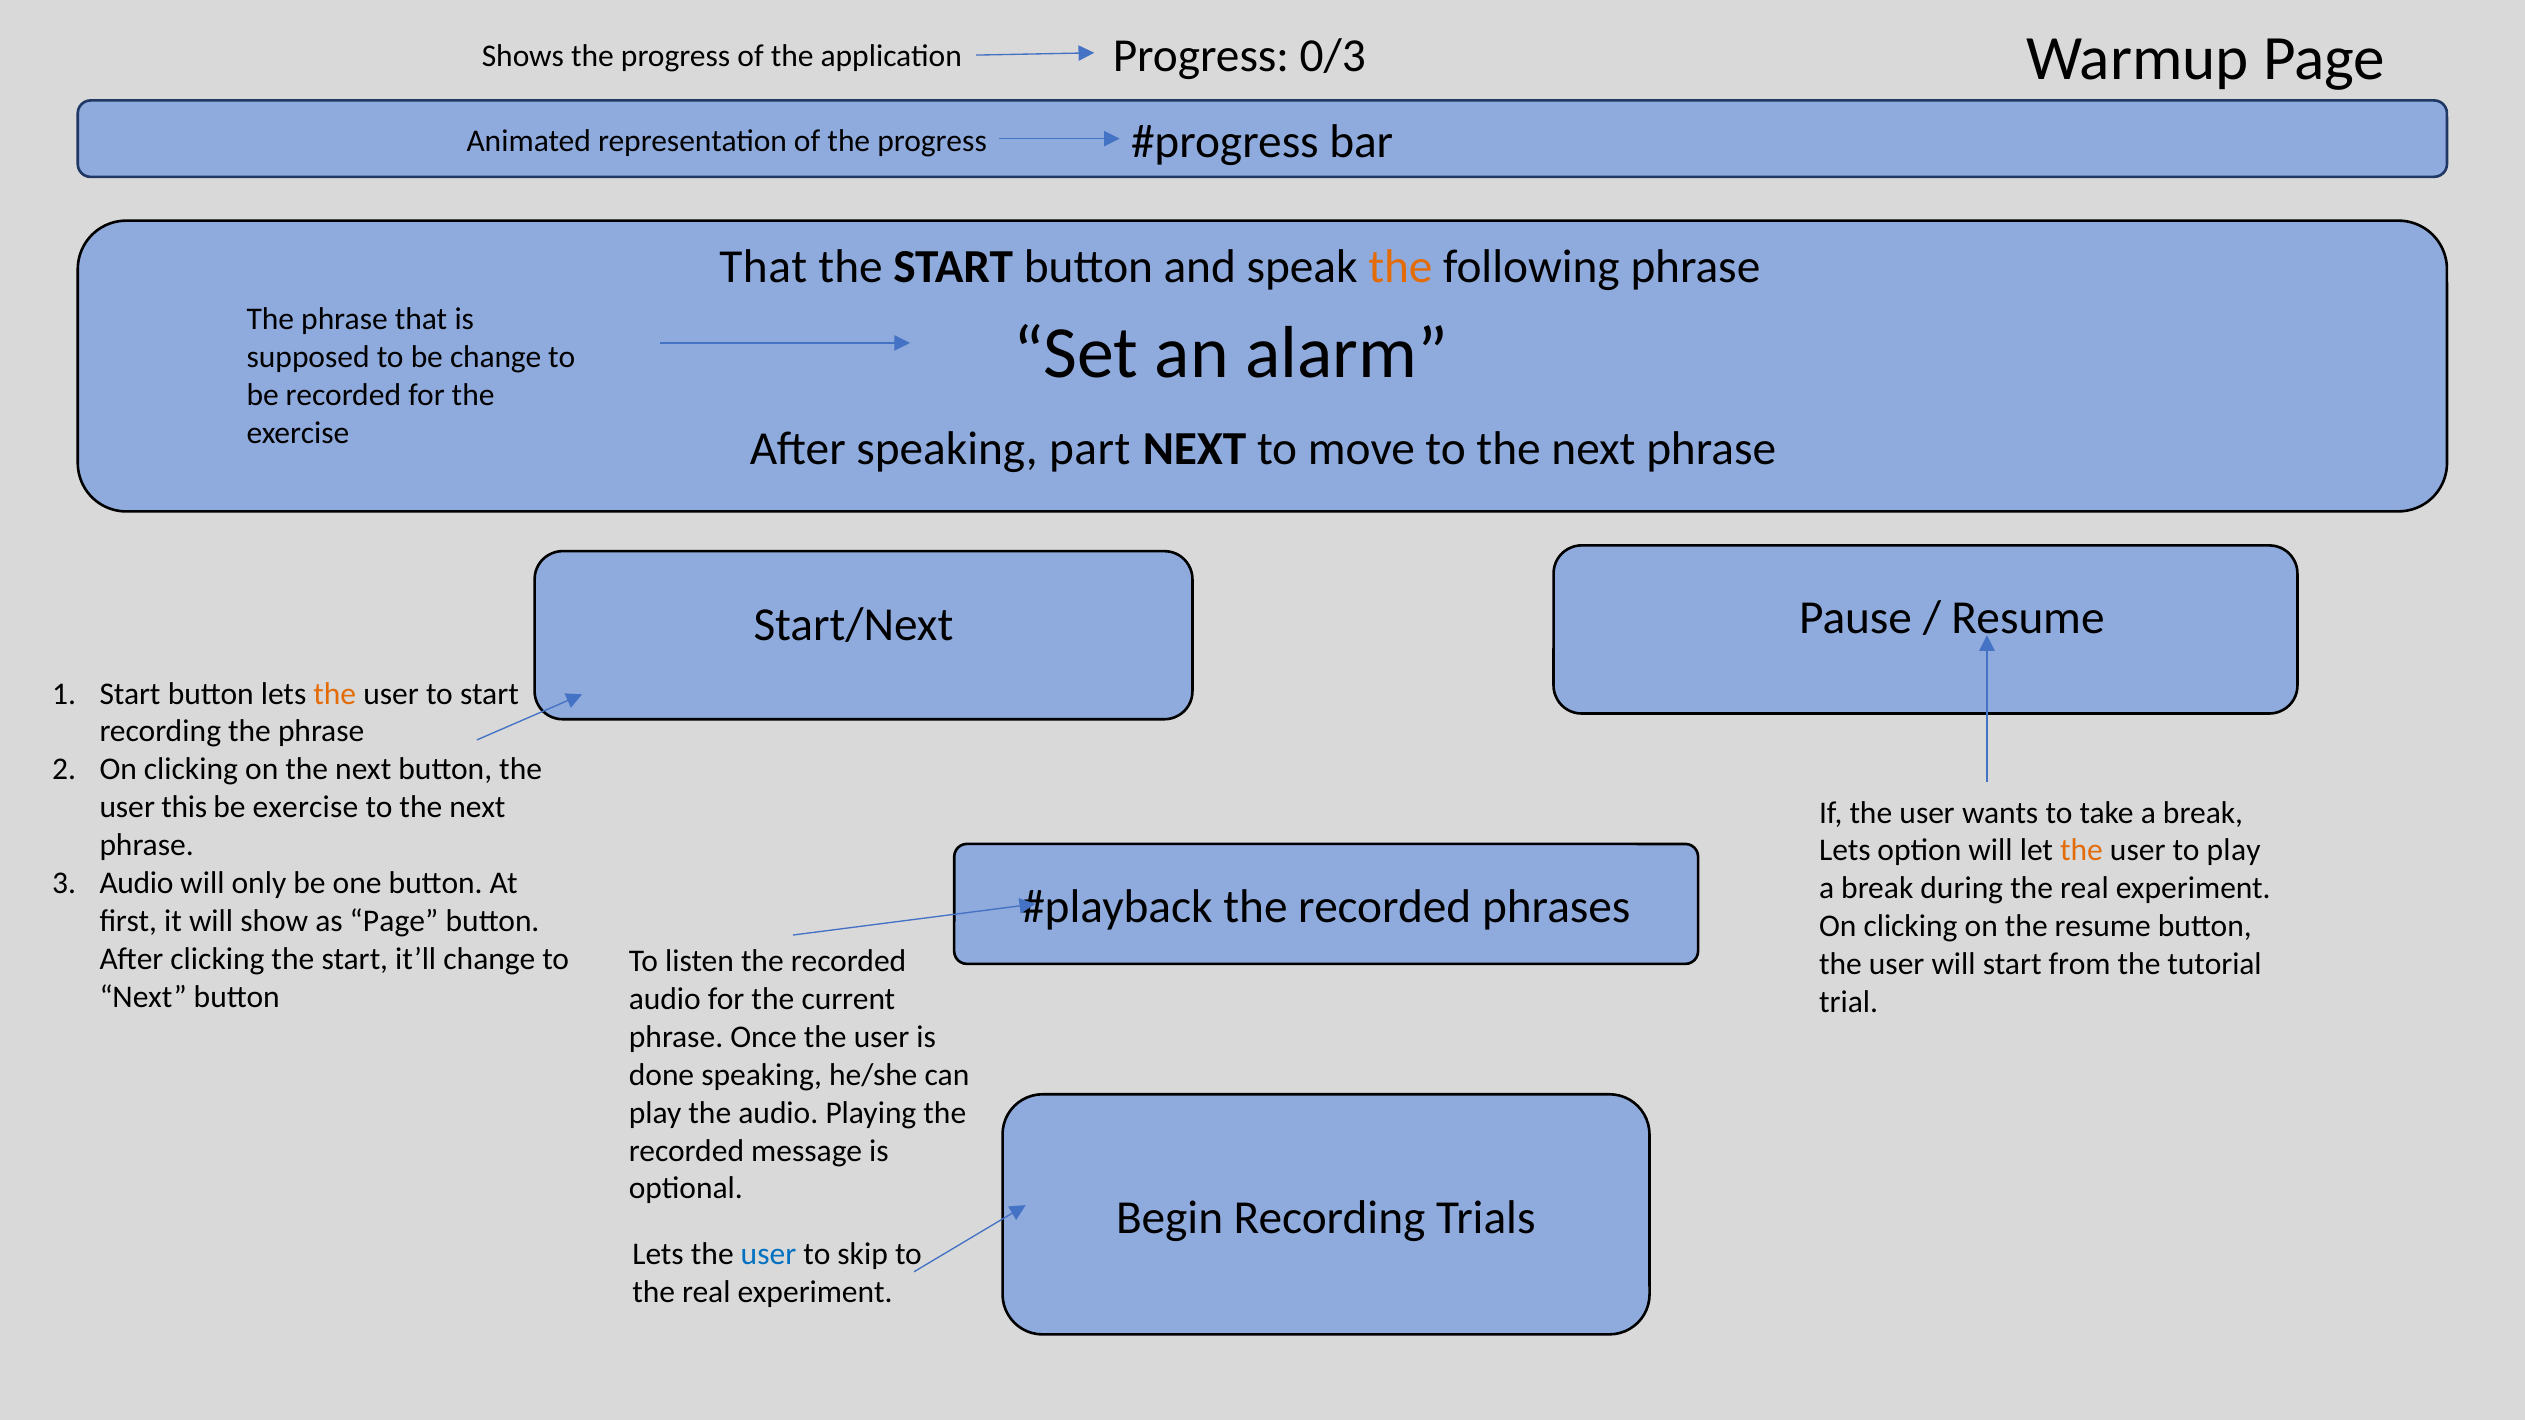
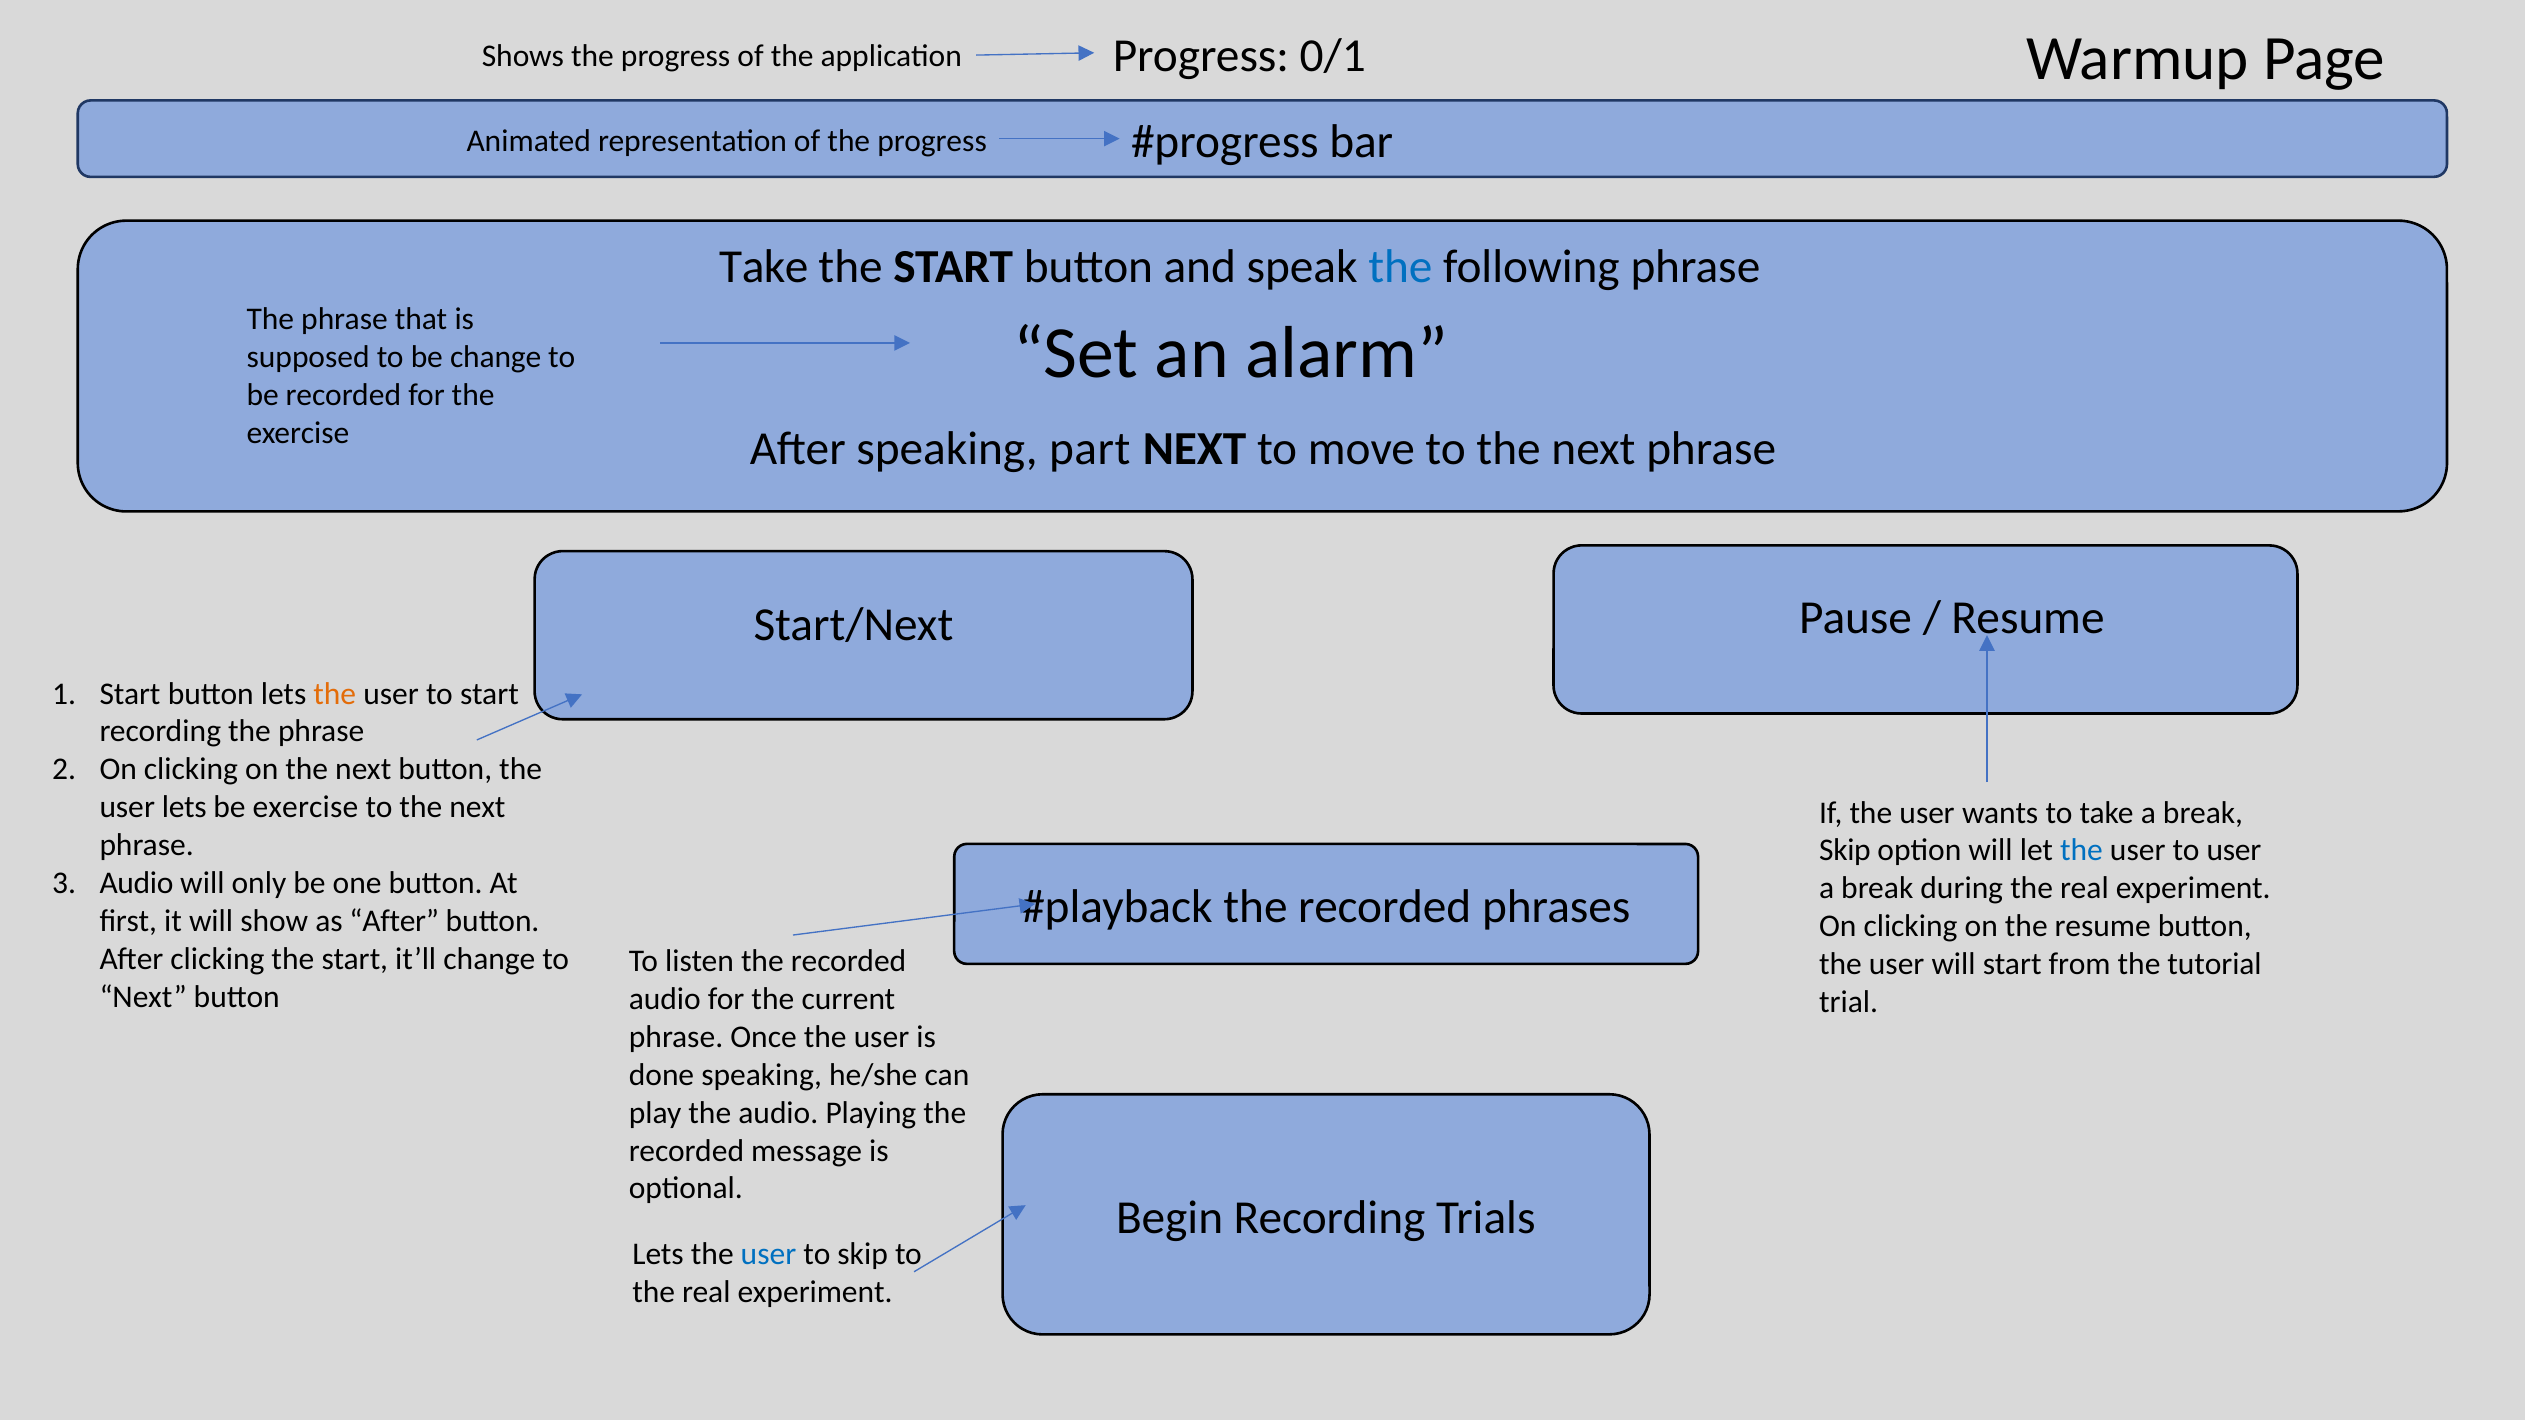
0/3: 0/3 -> 0/1 (1333, 56)
That: That -> Take (764, 267)
the colour: orange -> blue (1400, 267)
user this: this -> lets (184, 807)
Lets: Lets -> Skip (1845, 851)
the colour: orange -> blue (2082, 851)
to play: play -> user (2234, 851)
as Page: Page -> After (394, 921)
